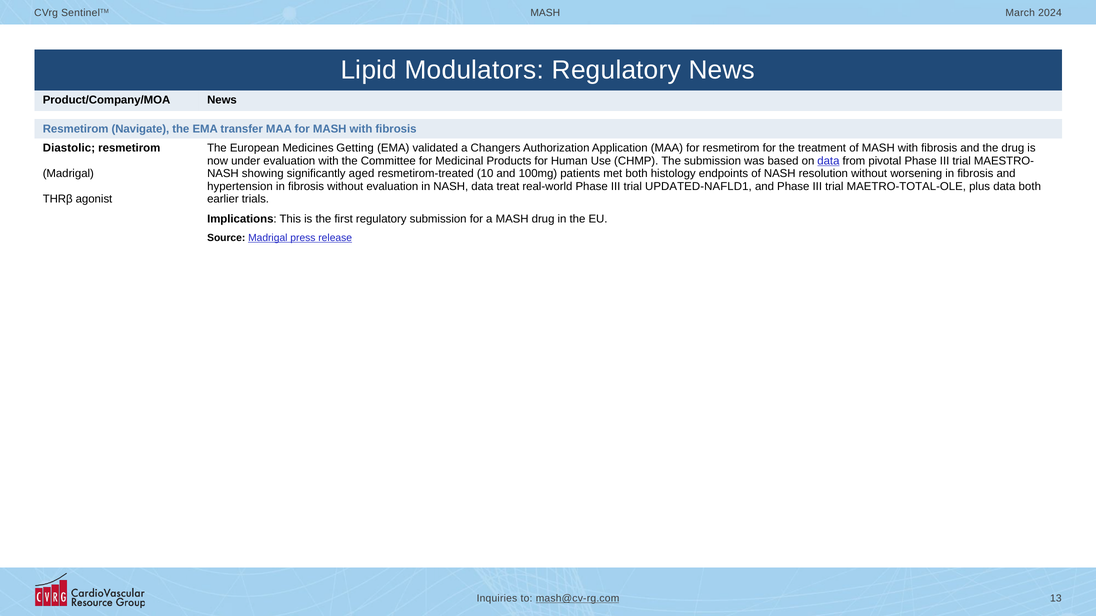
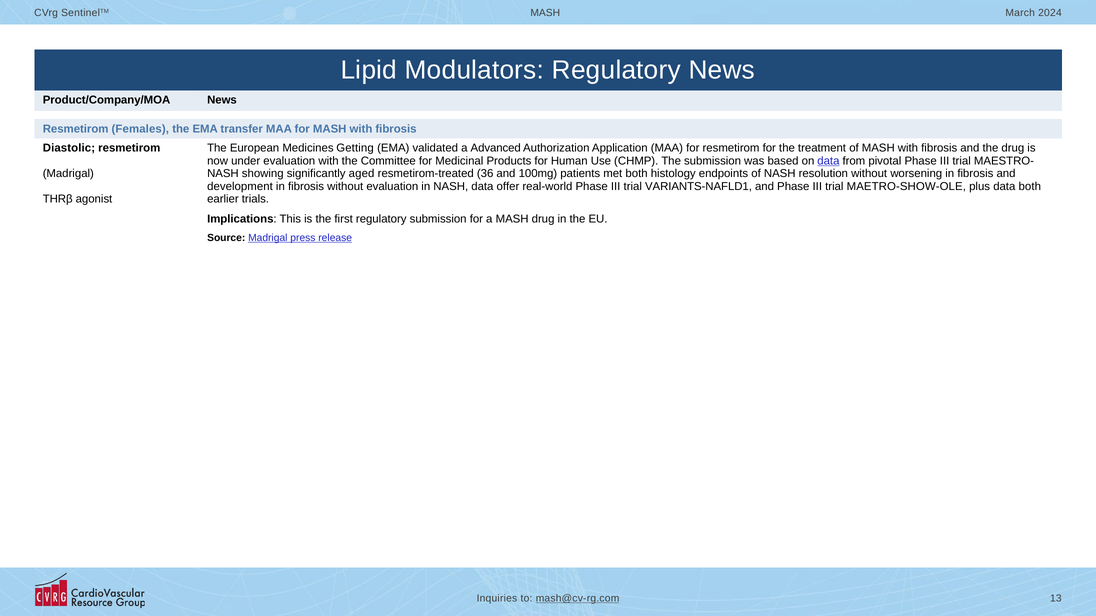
Navigate: Navigate -> Females (140, 129)
Changers: Changers -> Advanced (496, 148)
10: 10 -> 36 (485, 174)
hypertension: hypertension -> development (240, 187)
treat: treat -> offer (508, 187)
UPDATED-NAFLD1: UPDATED-NAFLD1 -> VARIANTS-NAFLD1 (698, 187)
MAETRO-TOTAL-OLE: MAETRO-TOTAL-OLE -> MAETRO-SHOW-OLE (906, 187)
